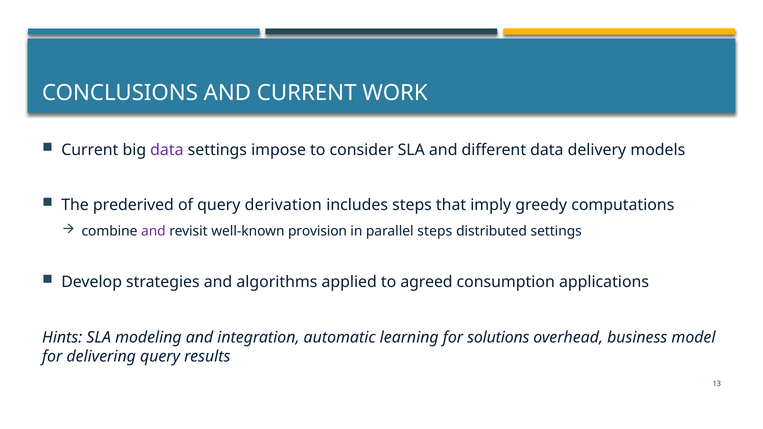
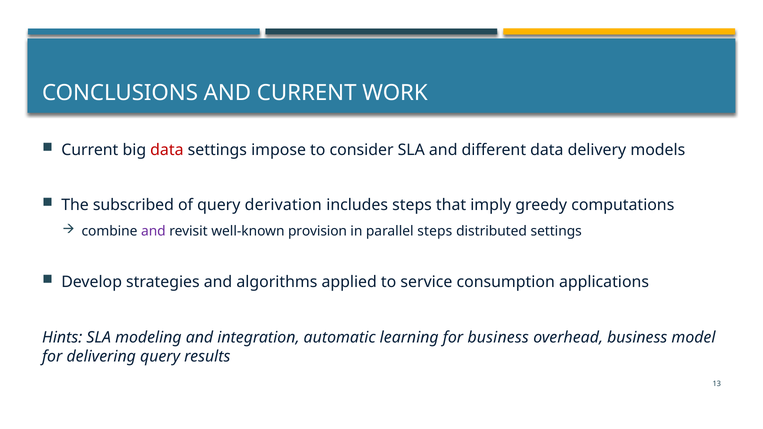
data colour: purple -> red (167, 150)
prederived: prederived -> subscribed (133, 205)
agreed: agreed -> service (426, 282)
for solutions: solutions -> business (498, 338)
